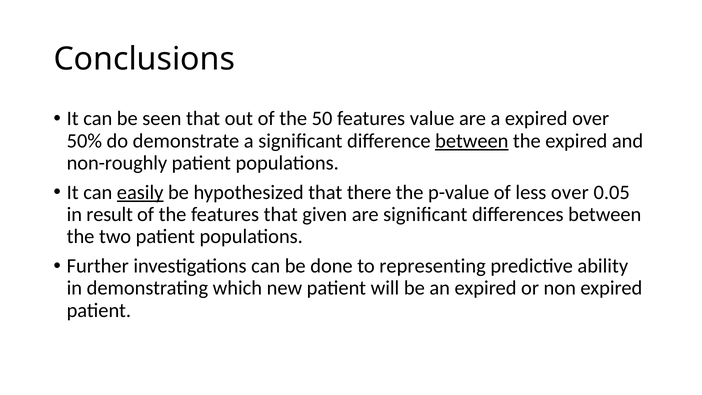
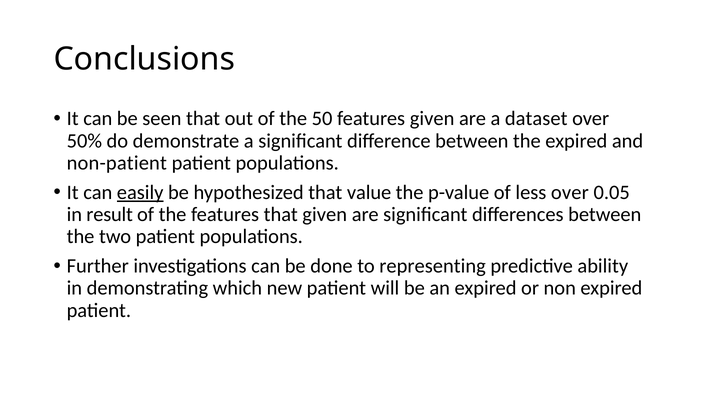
features value: value -> given (432, 119)
a expired: expired -> dataset (536, 119)
between underline: present -> none (472, 141)
non-roughly: non-roughly -> non-patient (117, 163)
there: there -> value (369, 192)
